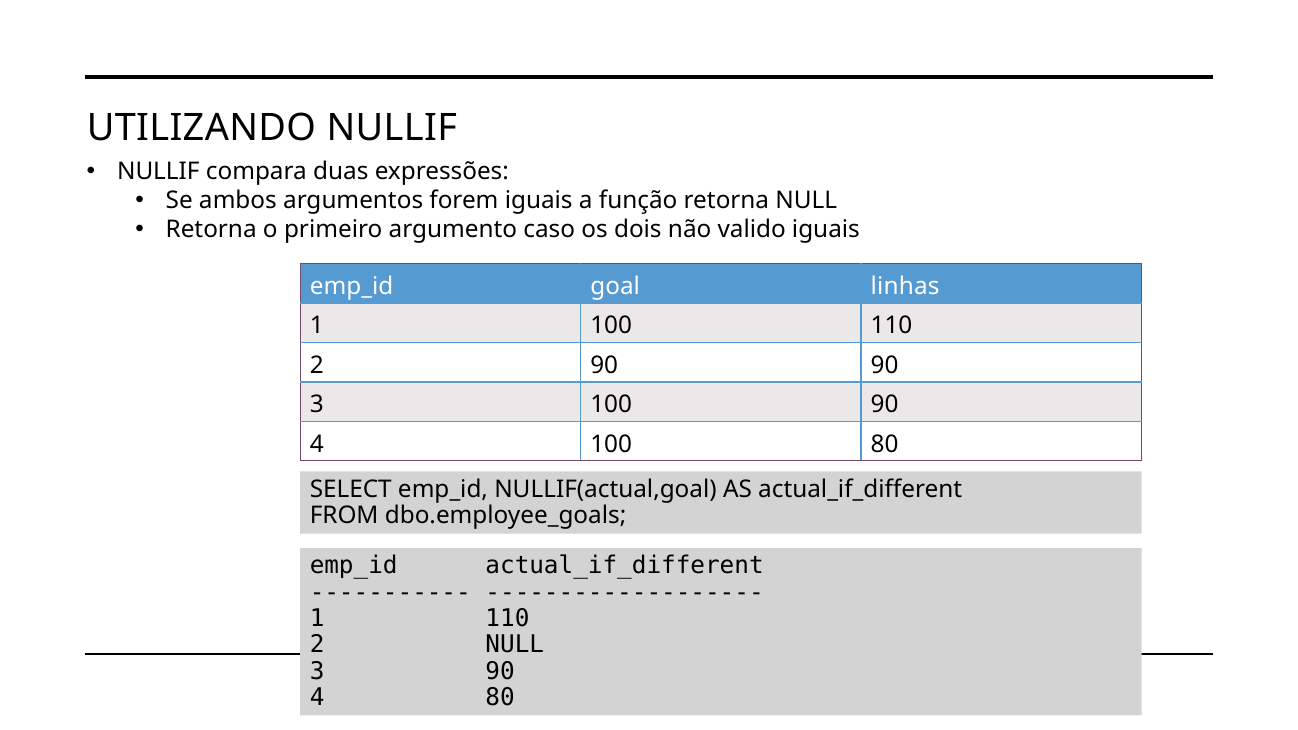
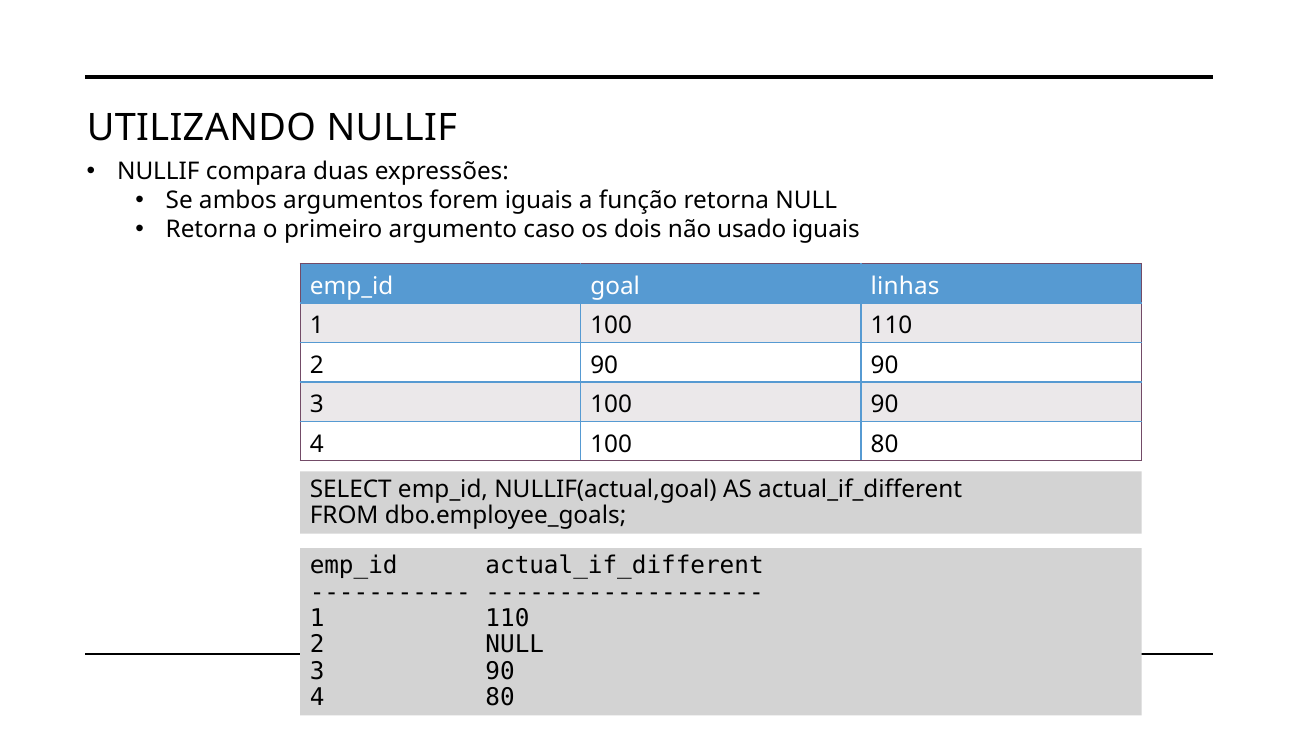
valido: valido -> usado (752, 230)
